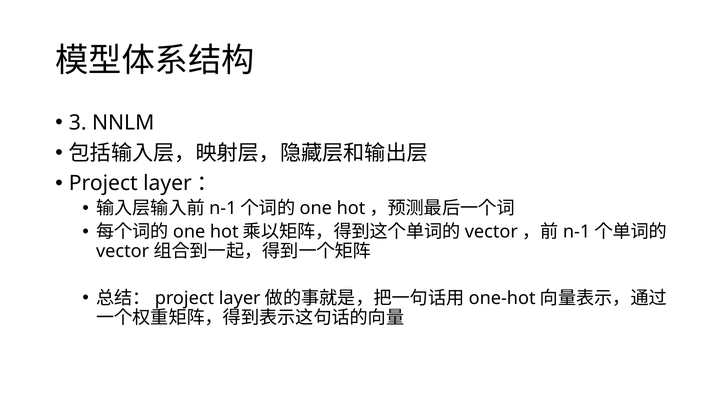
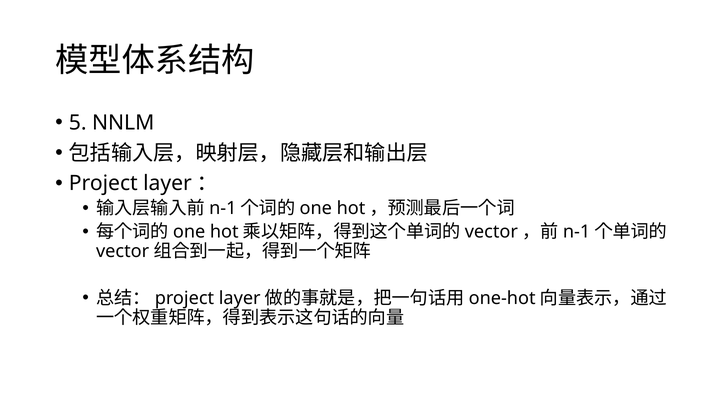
3: 3 -> 5 (78, 123)
